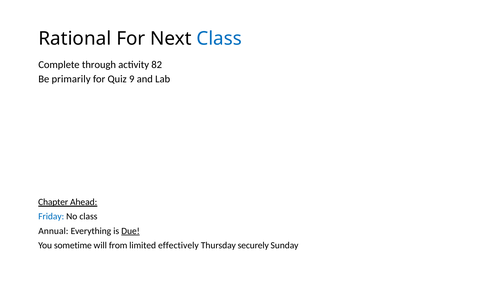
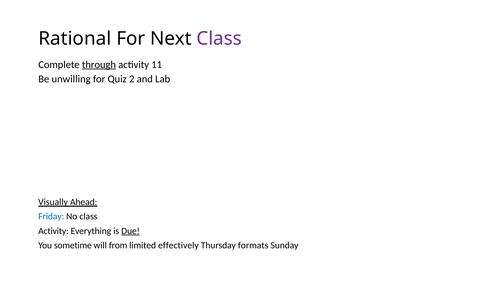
Class colour: blue -> purple (219, 39)
through underline: none -> present (99, 65)
82: 82 -> 11 (157, 65)
primarily: primarily -> unwilling (71, 79)
9: 9 -> 2 (132, 79)
Chapter: Chapter -> Visually (53, 202)
Annual: Annual -> Activity (53, 231)
securely: securely -> formats (253, 245)
